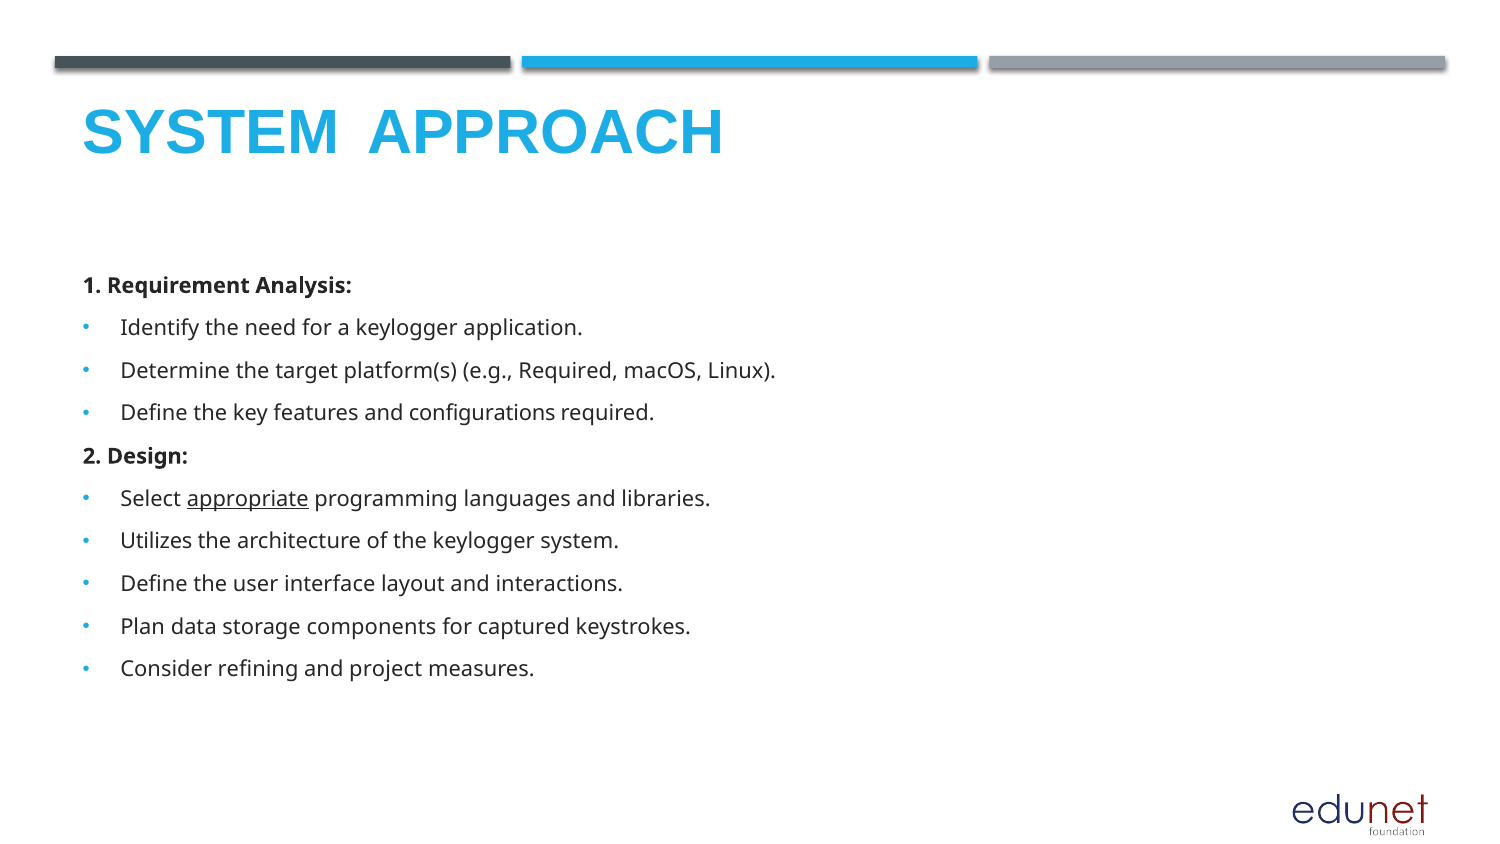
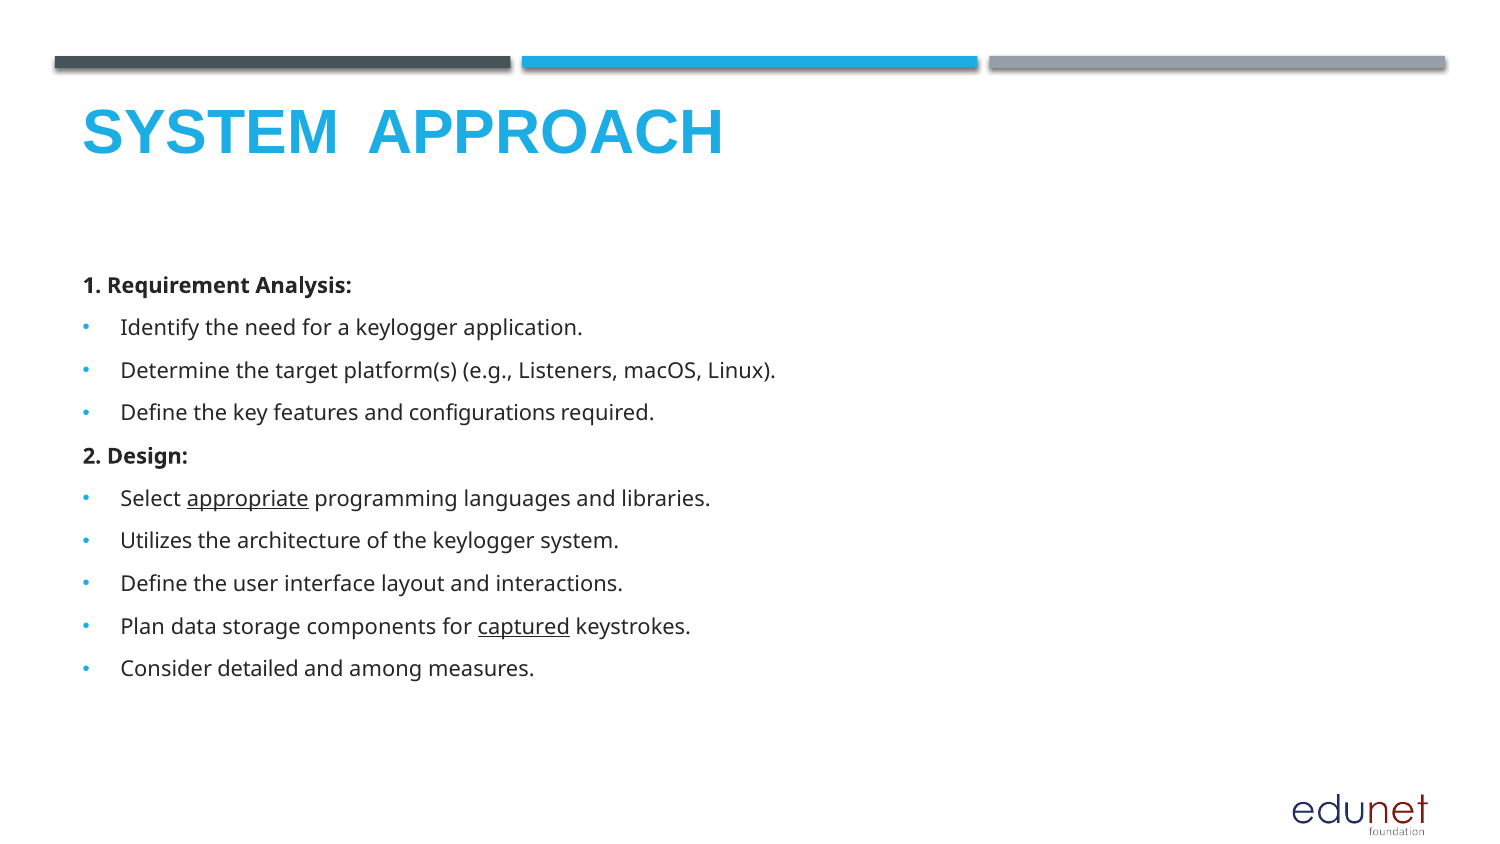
e.g Required: Required -> Listeners (568, 371)
captured underline: none -> present (524, 627)
refining: refining -> detailed (258, 669)
project: project -> among (386, 669)
